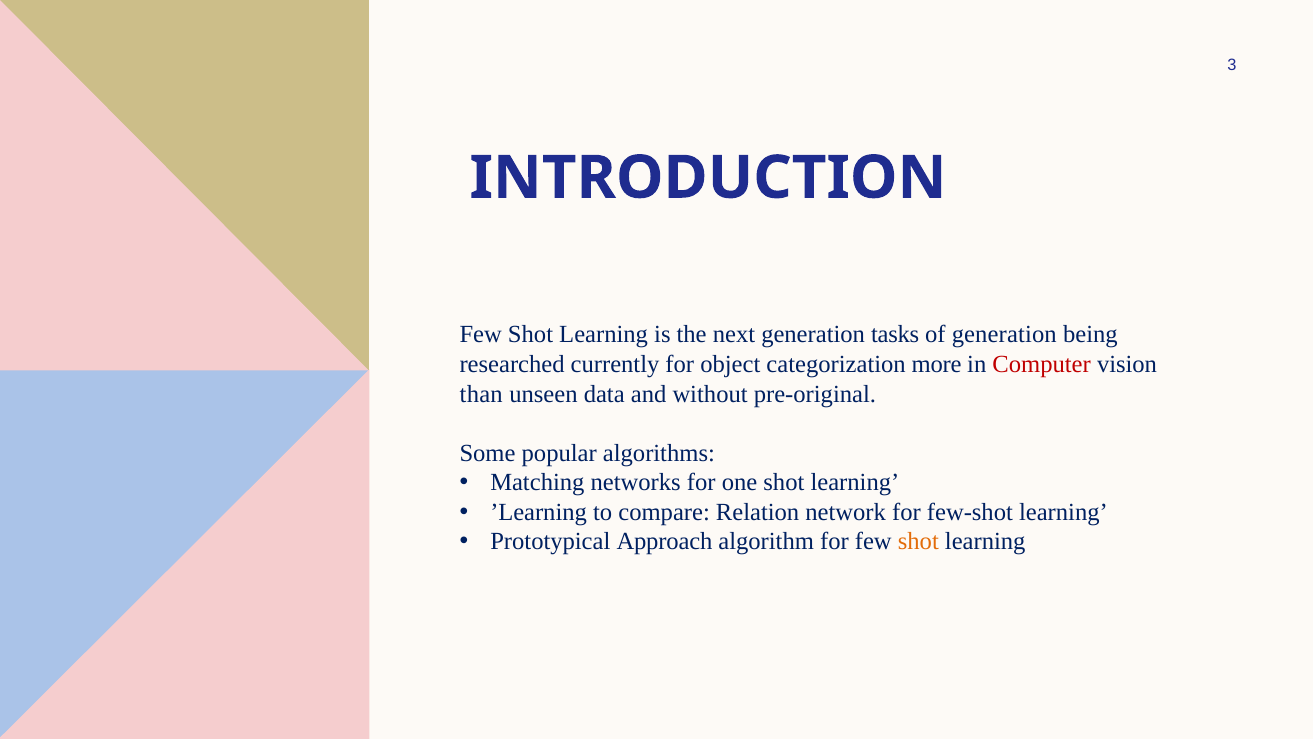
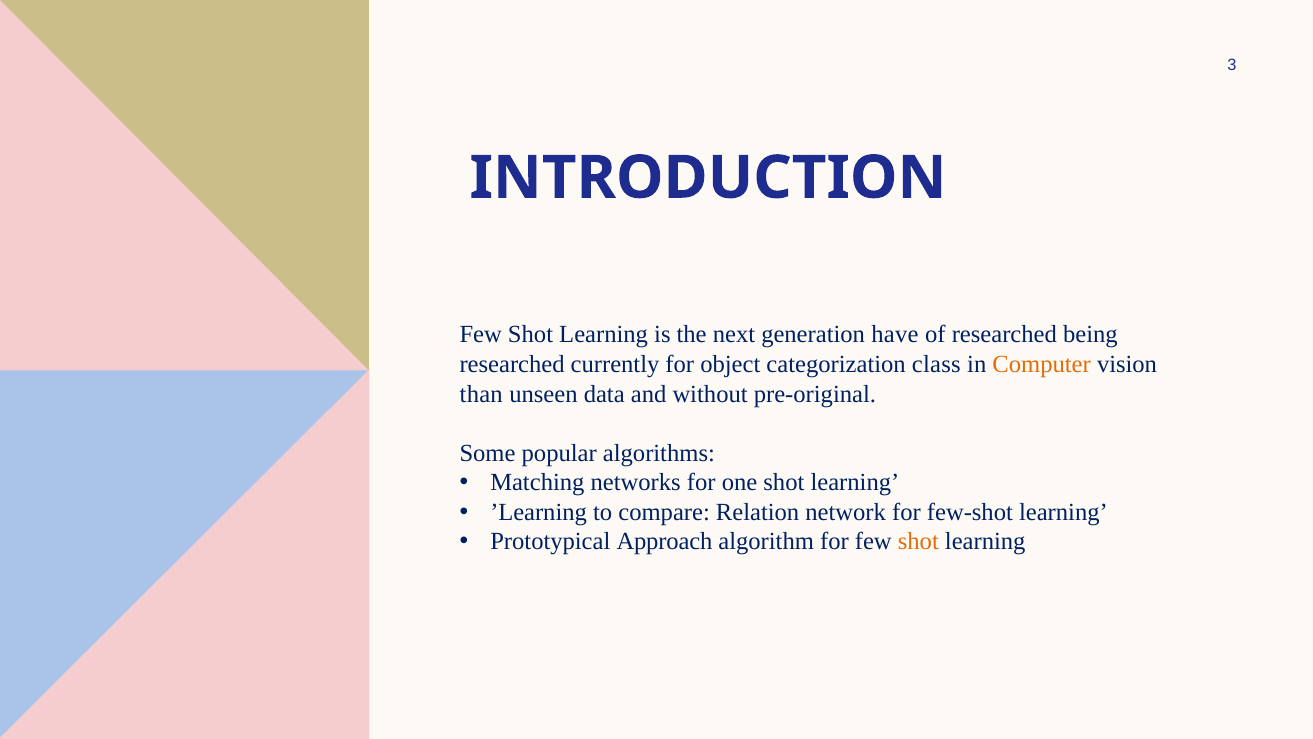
tasks: tasks -> have (895, 335)
of generation: generation -> researched (1004, 335)
more: more -> class (936, 364)
Computer colour: red -> orange (1042, 364)
